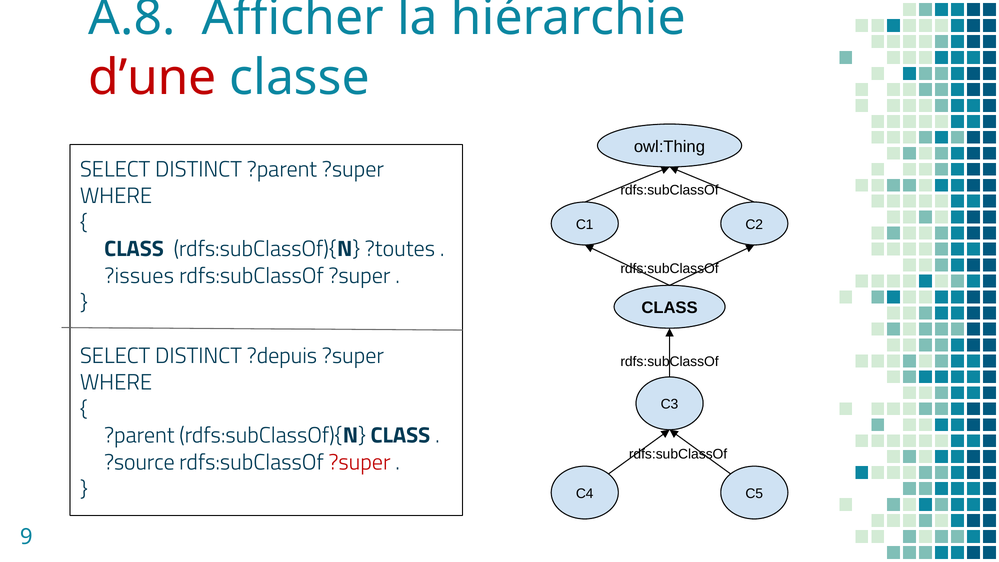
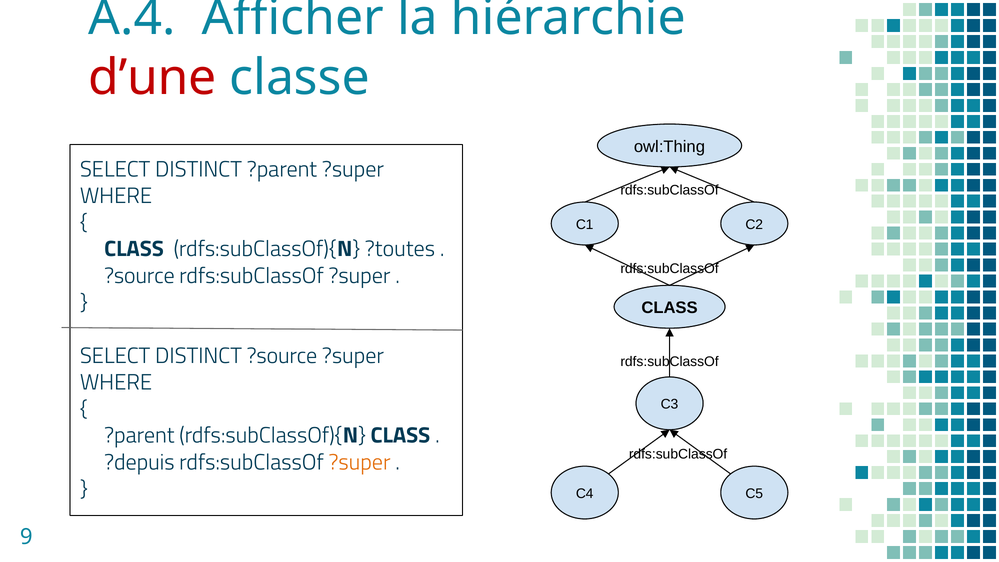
A.8: A.8 -> A.4 (132, 18)
?issues: ?issues -> ?source (139, 276)
DISTINCT ?depuis: ?depuis -> ?source (282, 356)
?source: ?source -> ?depuis (139, 462)
?super colour: red -> orange (360, 462)
